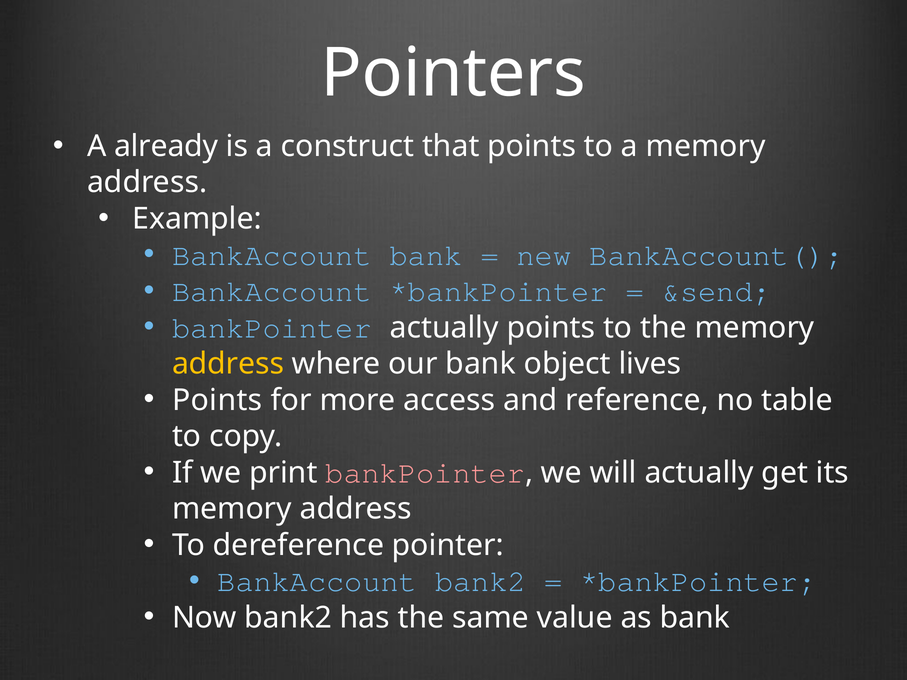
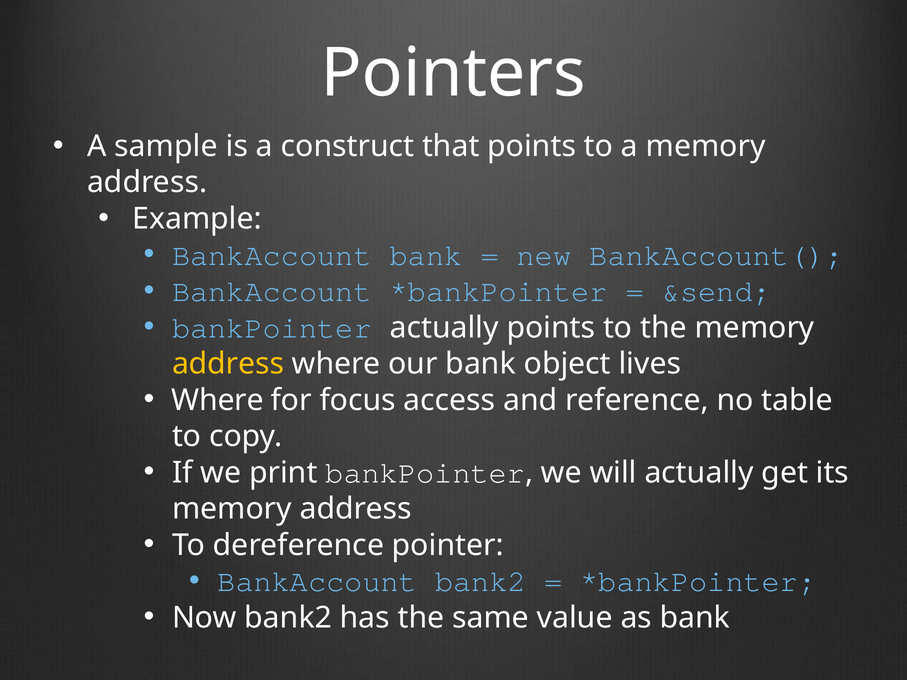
already: already -> sample (166, 146)
Points: Points -> Where (218, 400)
more: more -> focus (358, 400)
bankPointer colour: pink -> white (425, 473)
